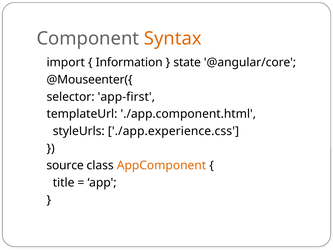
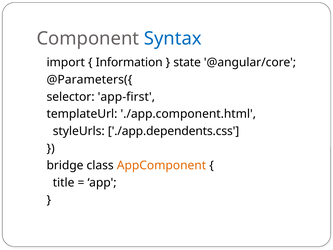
Syntax colour: orange -> blue (173, 38)
@Mouseenter({: @Mouseenter({ -> @Parameters({ (89, 80)
./app.experience.css: ./app.experience.css -> ./app.dependents.css (174, 131)
source: source -> bridge (65, 165)
